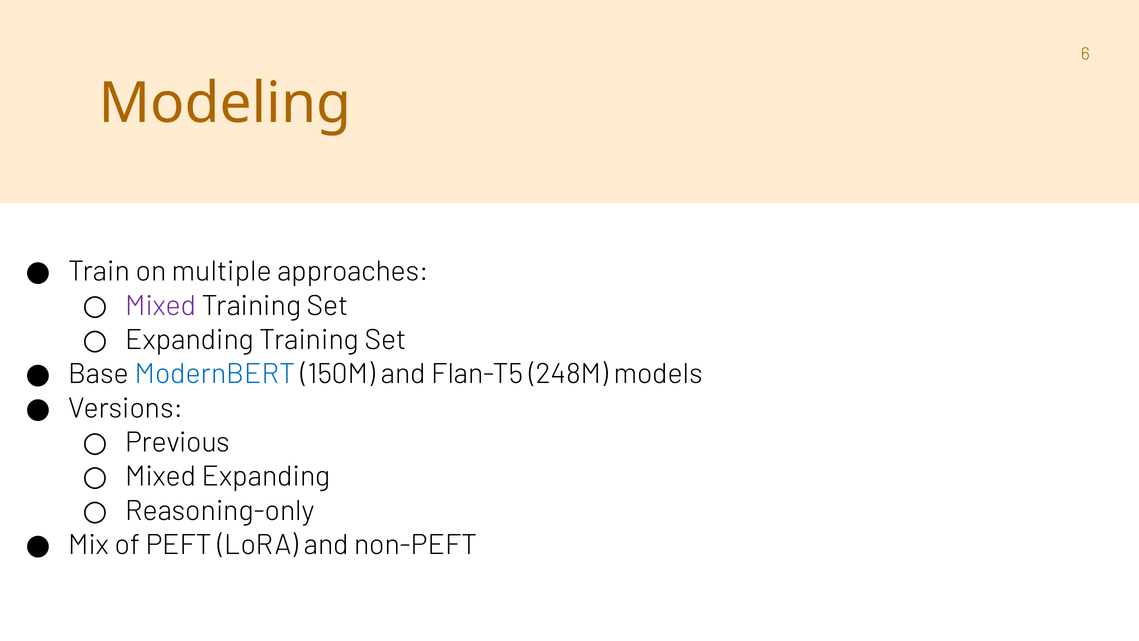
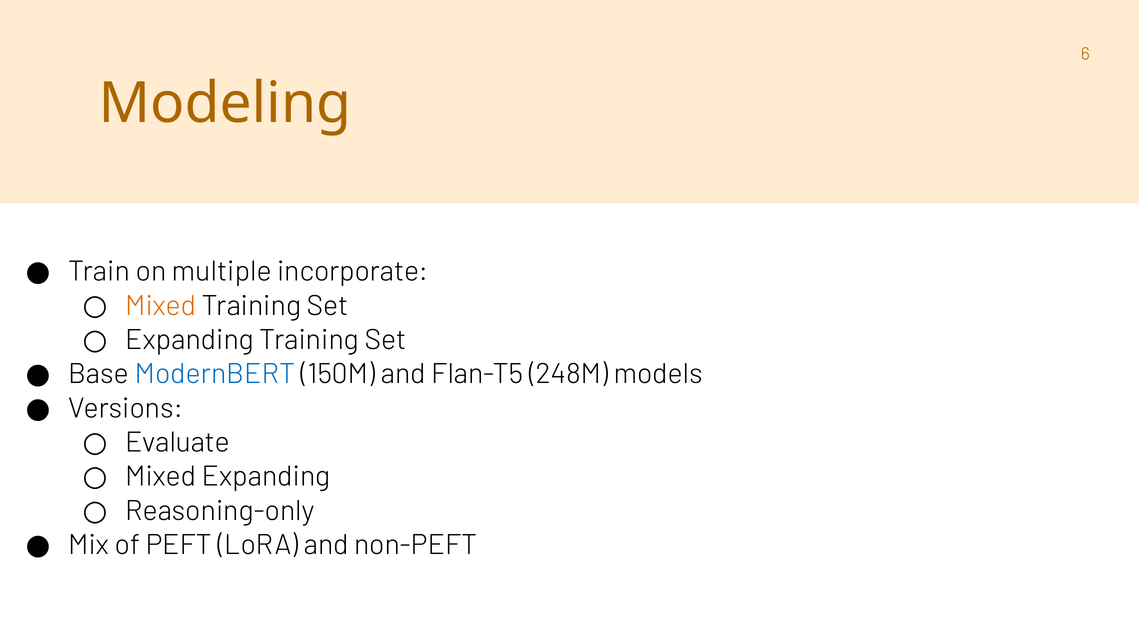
approaches: approaches -> incorporate (353, 271)
Mixed colour: purple -> orange (161, 305)
Previous: Previous -> Evaluate (178, 442)
